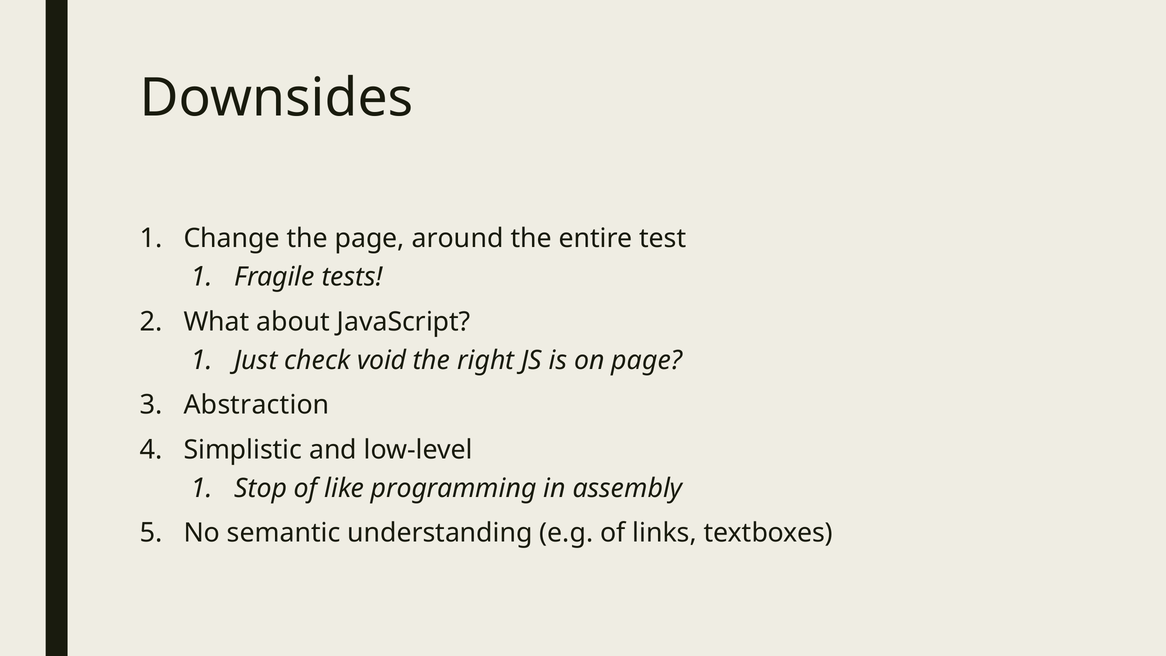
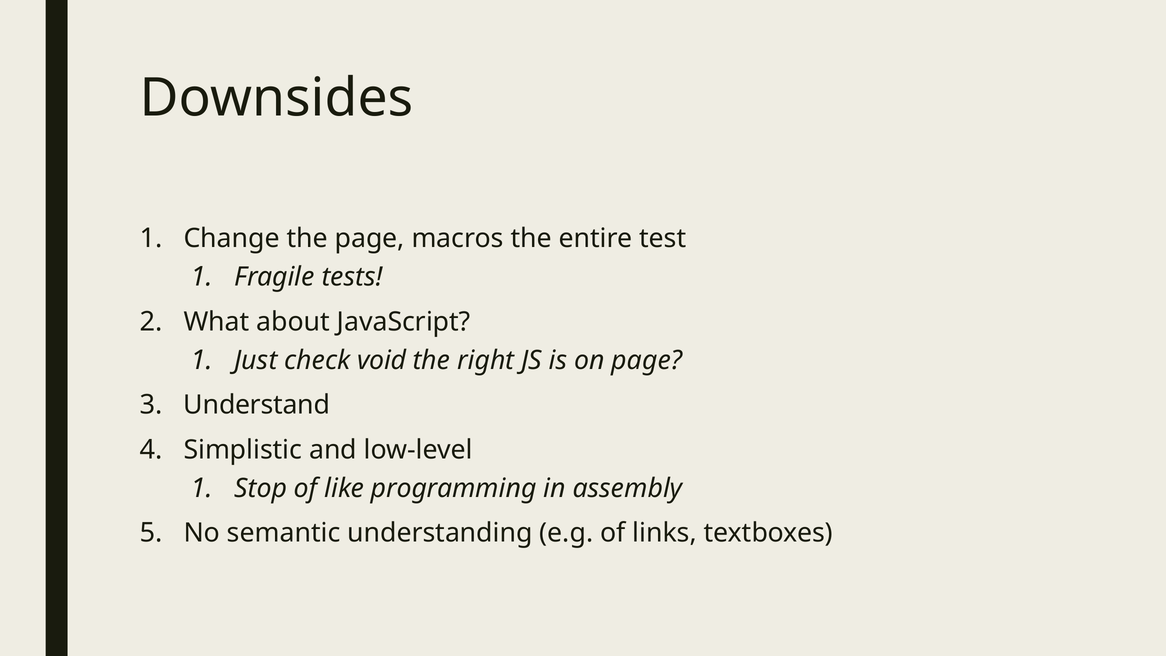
around: around -> macros (458, 238)
Abstraction: Abstraction -> Understand (257, 405)
